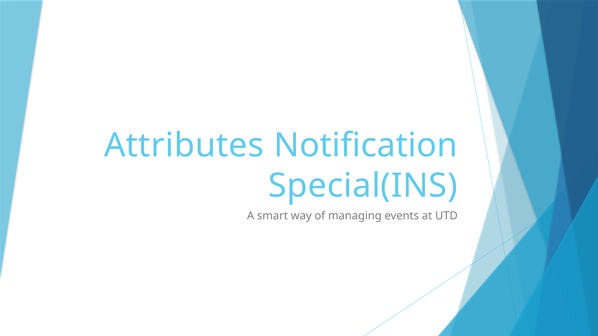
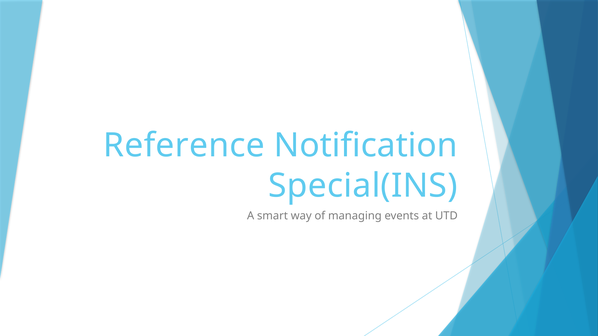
Attributes: Attributes -> Reference (184, 146)
